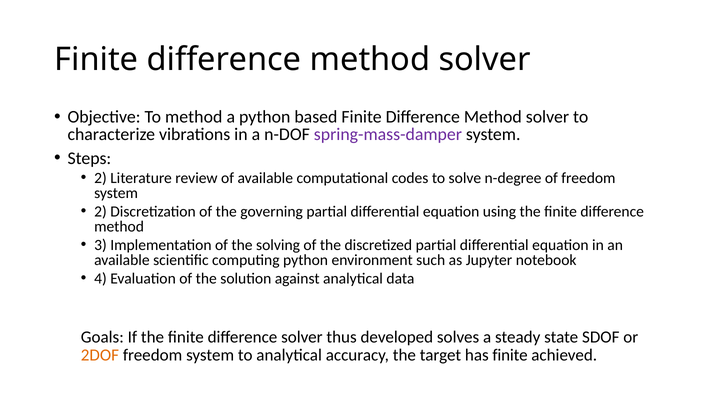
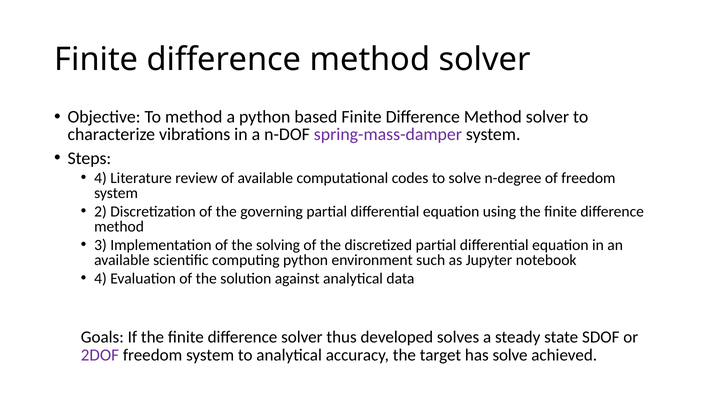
2: 2 -> 4 (100, 178)
2DOF colour: orange -> purple (100, 355)
has finite: finite -> solve (510, 355)
